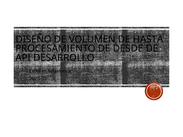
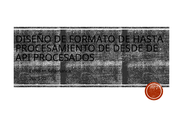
VOLUMEN: VOLUMEN -> FORMATO (92, 39)
DESARROLLO: DESARROLLO -> PROCESADOS (64, 58)
